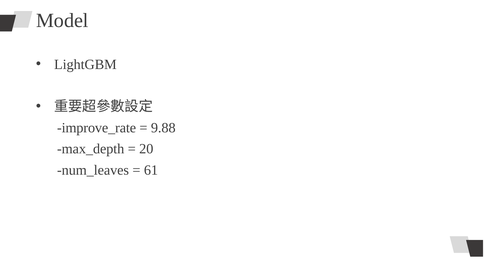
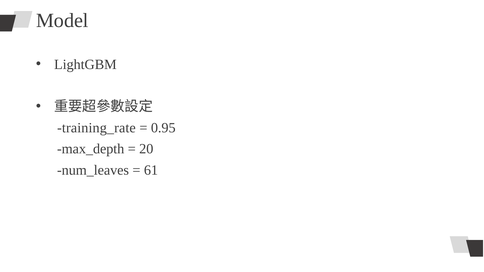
improve_rate: improve_rate -> training_rate (96, 128)
9.88: 9.88 -> 0.95 (163, 128)
